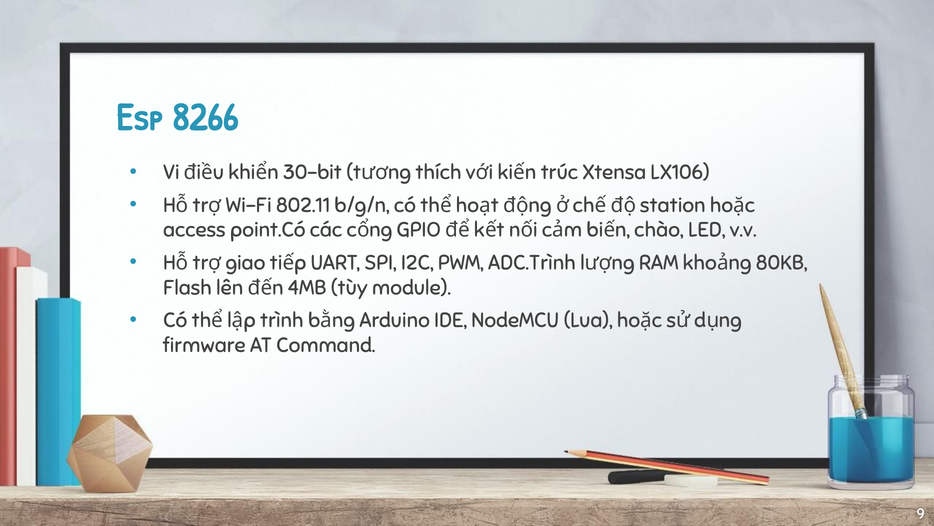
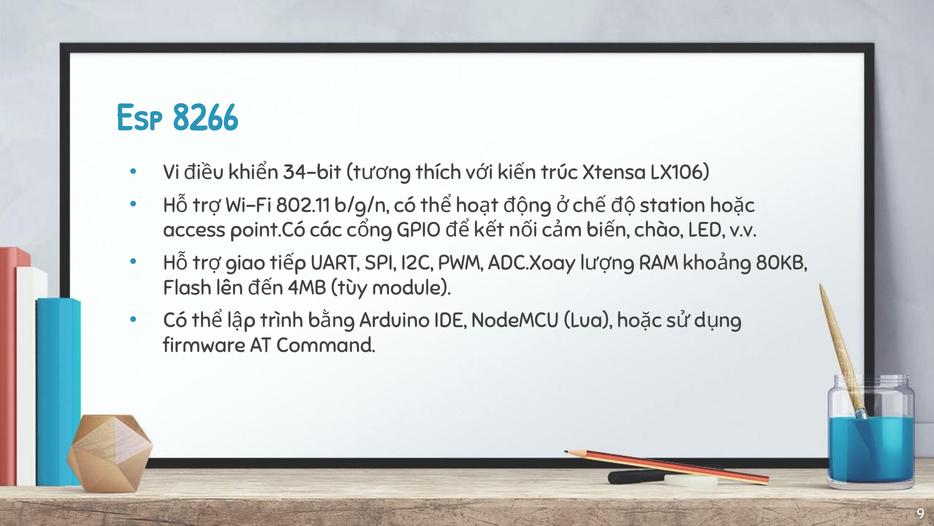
30-bit: 30-bit -> 34-bit (312, 172)
ADC.Trình: ADC.Trình -> ADC.Xoay (532, 263)
